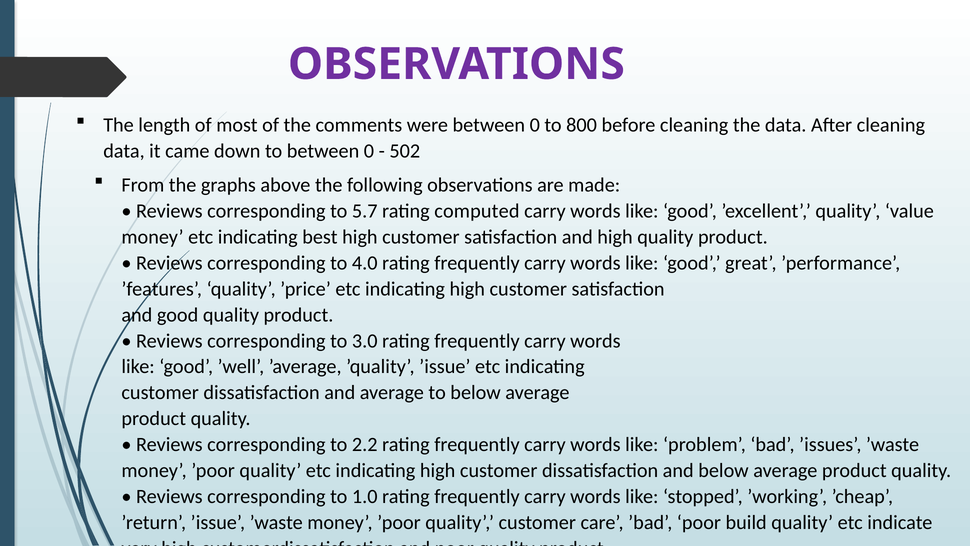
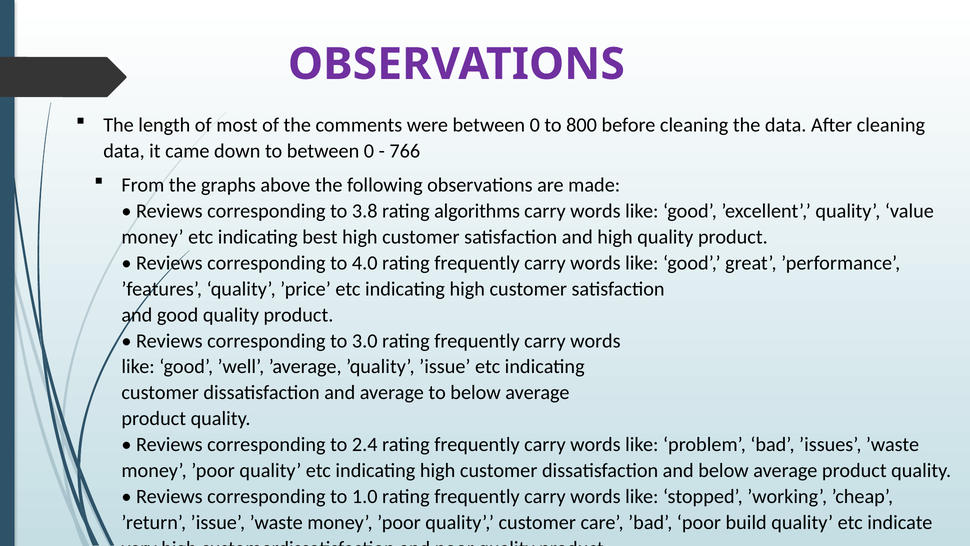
502: 502 -> 766 (405, 151)
5.7: 5.7 -> 3.8 (365, 211)
computed: computed -> algorithms (477, 211)
2.2: 2.2 -> 2.4 (365, 444)
